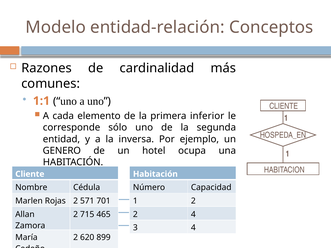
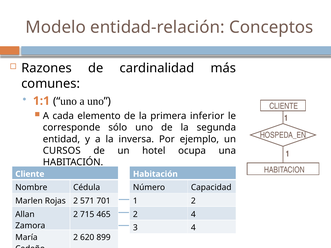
GENERO: GENERO -> CURSOS (62, 151)
